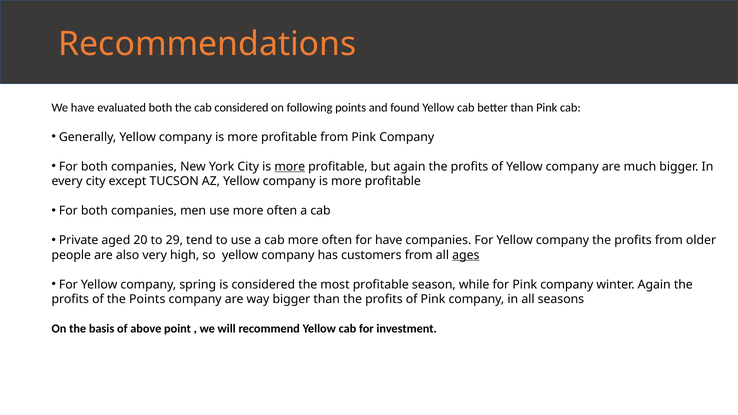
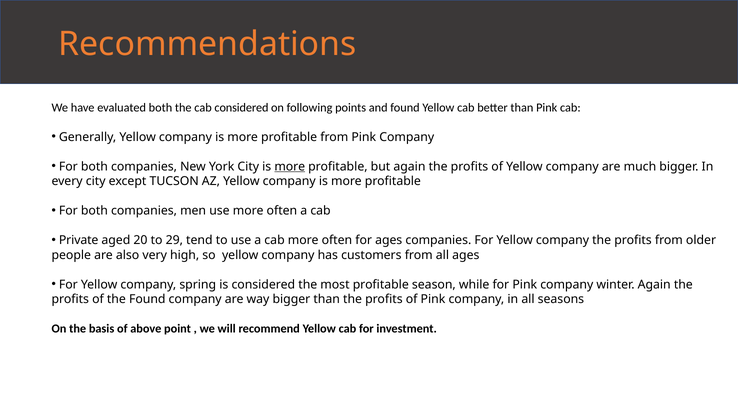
for have: have -> ages (389, 240)
ages underline: present -> none (466, 255)
the Points: Points -> Found (147, 299)
